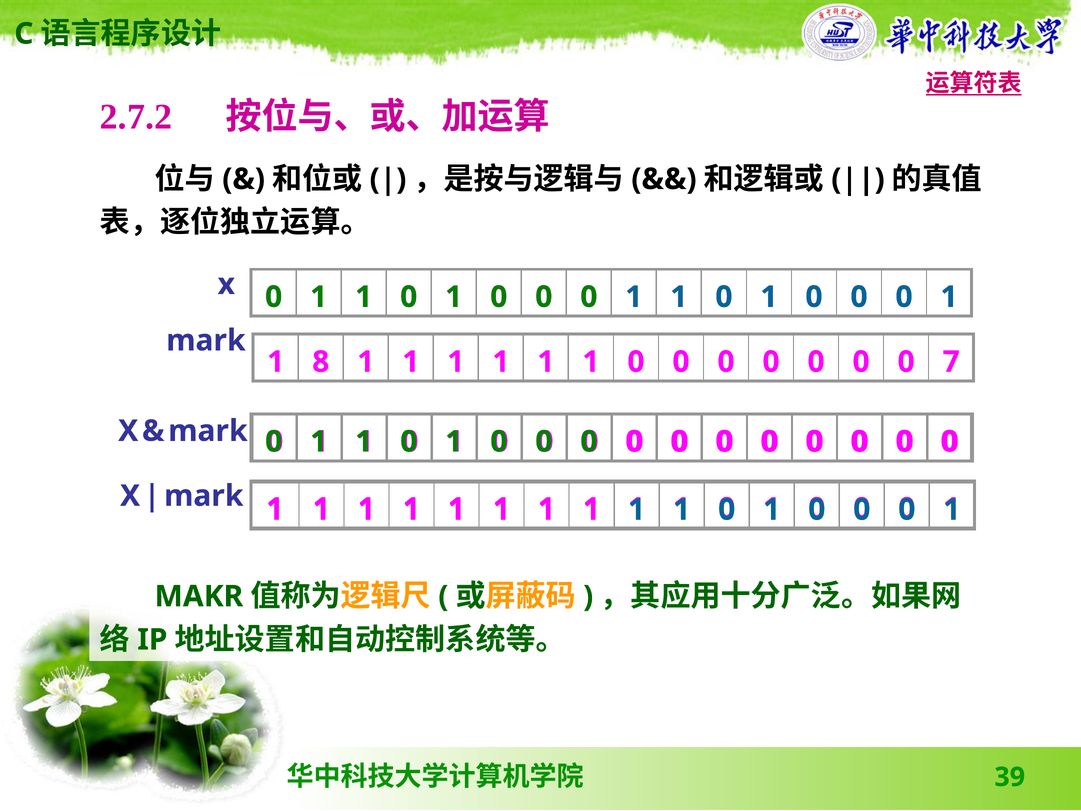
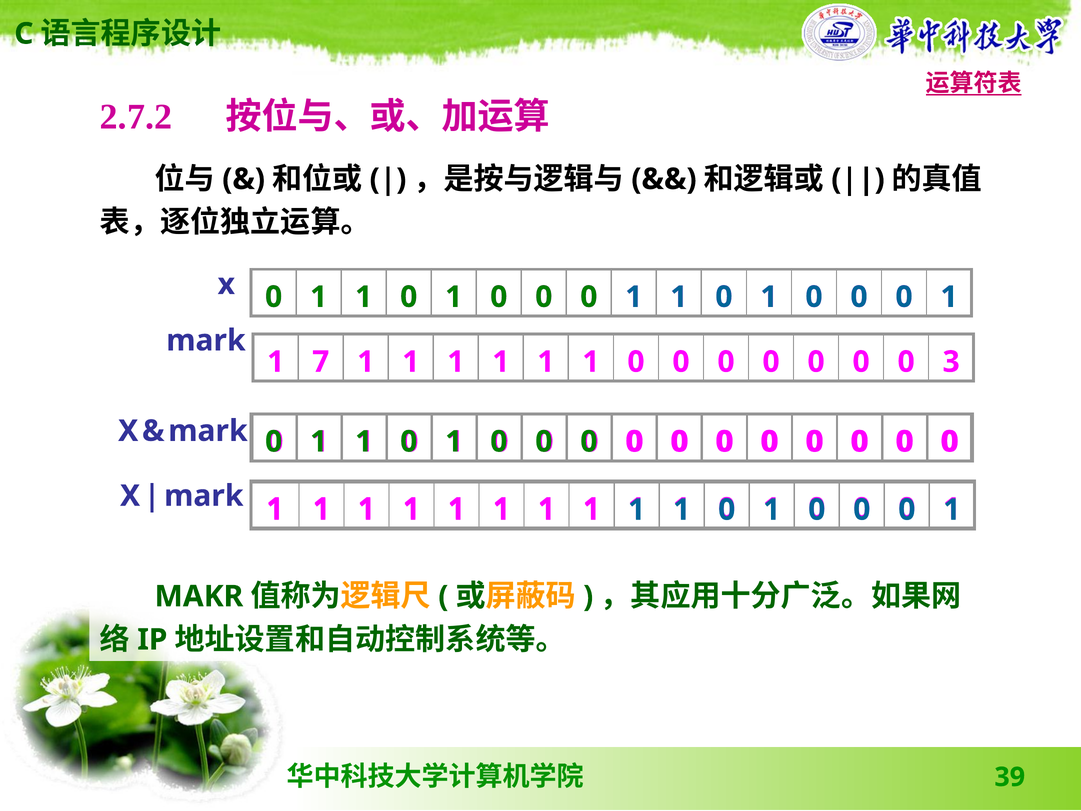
8: 8 -> 7 (321, 362)
7: 7 -> 3 (951, 362)
